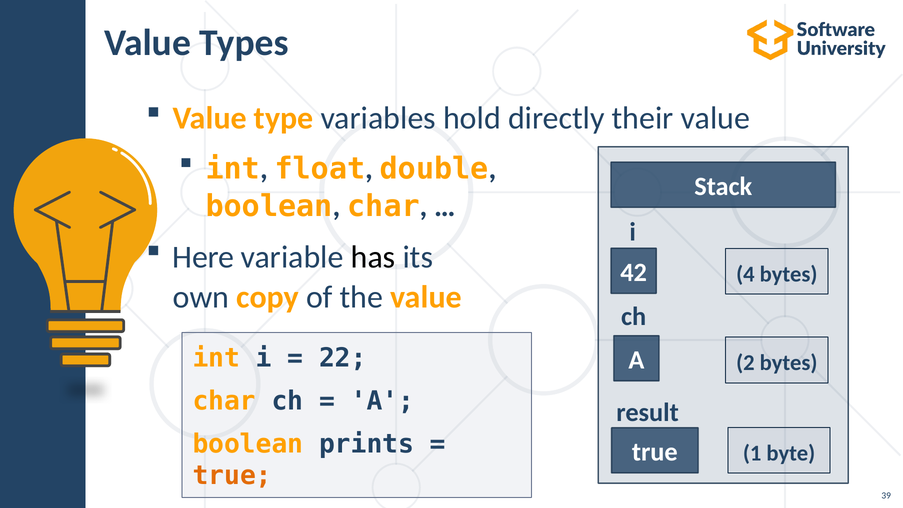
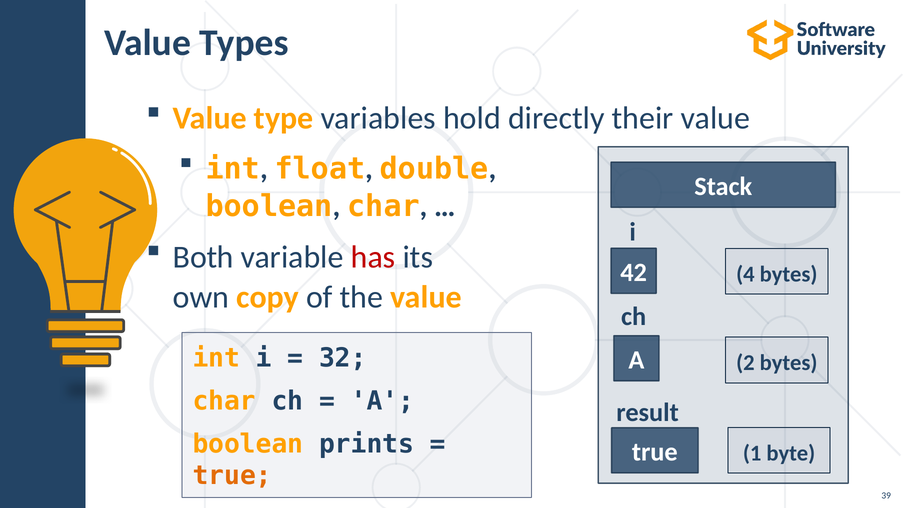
Here: Here -> Both (203, 257)
has colour: black -> red (373, 257)
22: 22 -> 32 (343, 358)
